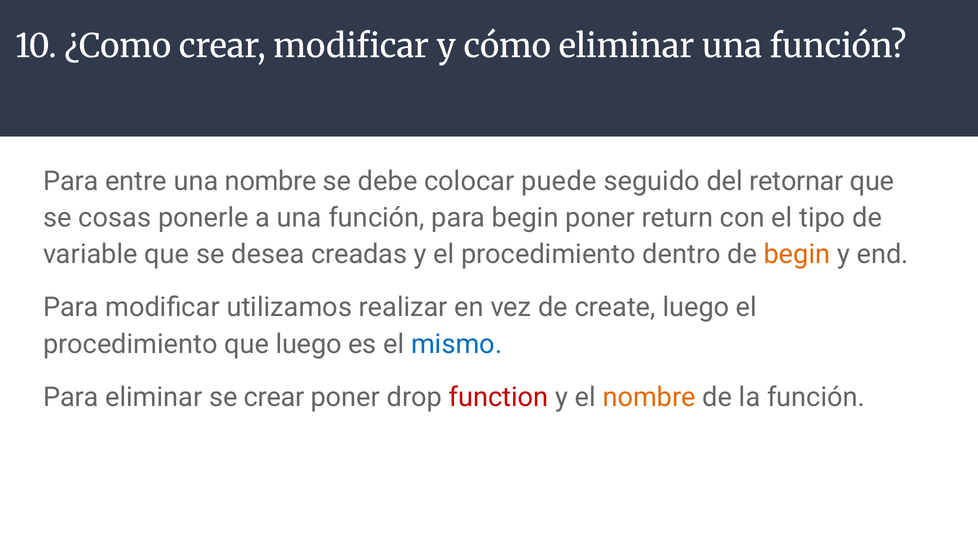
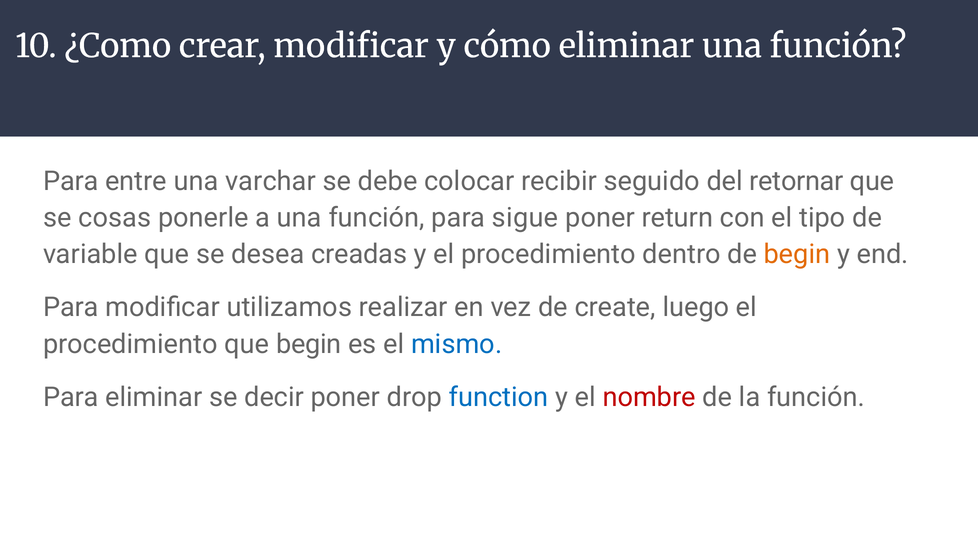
una nombre: nombre -> varchar (271, 181)
puede: puede -> recibir (559, 181)
para begin: begin -> sigue (525, 218)
que luego: luego -> begin (309, 344)
se crear: crear -> decir (274, 397)
function colour: red -> blue (499, 397)
nombre colour: orange -> red (649, 397)
